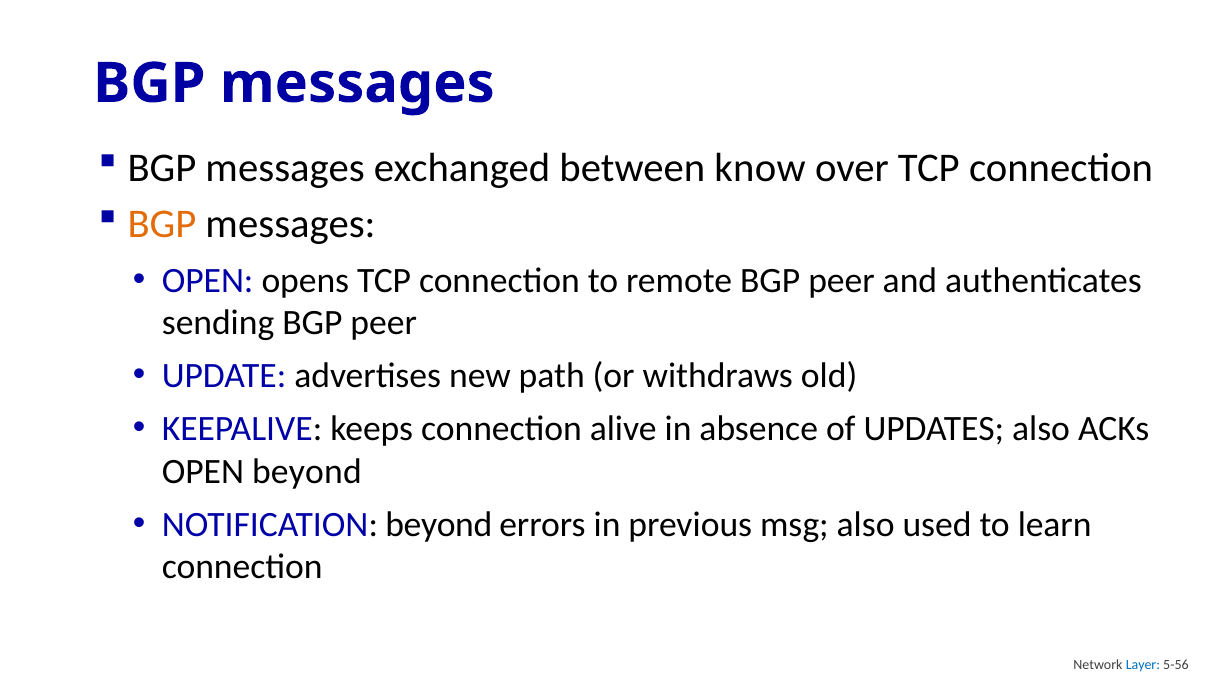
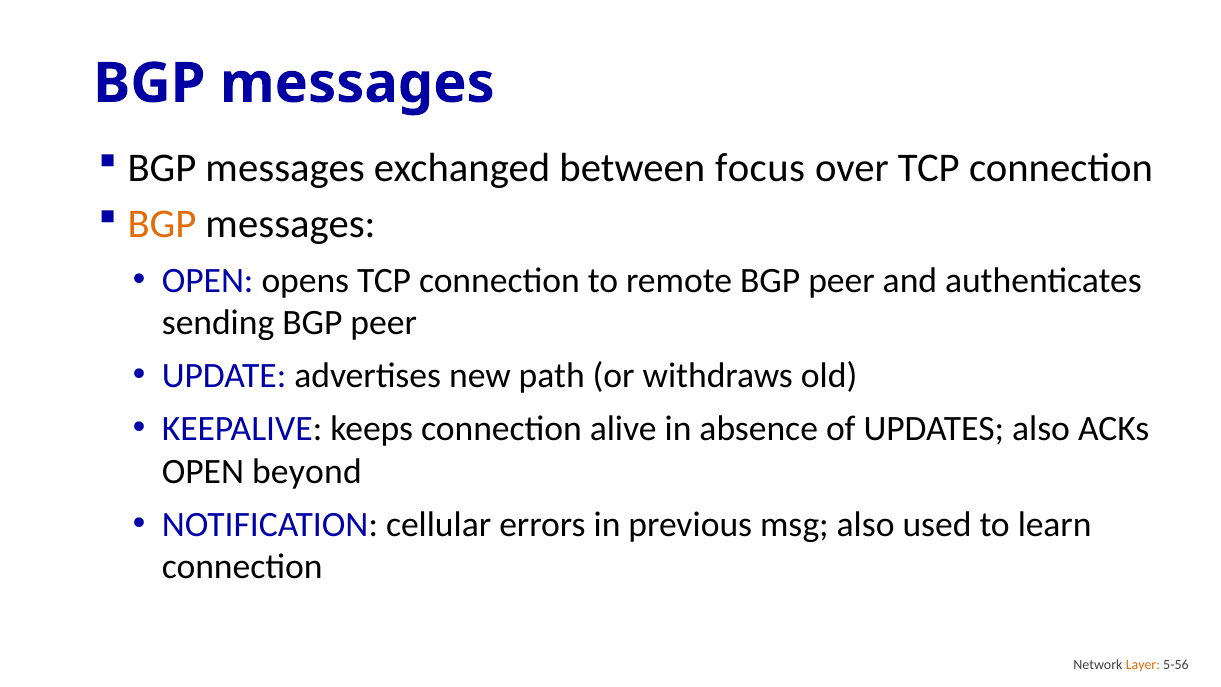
know: know -> focus (760, 168)
NOTIFICATION beyond: beyond -> cellular (439, 524)
Layer colour: blue -> orange (1143, 664)
